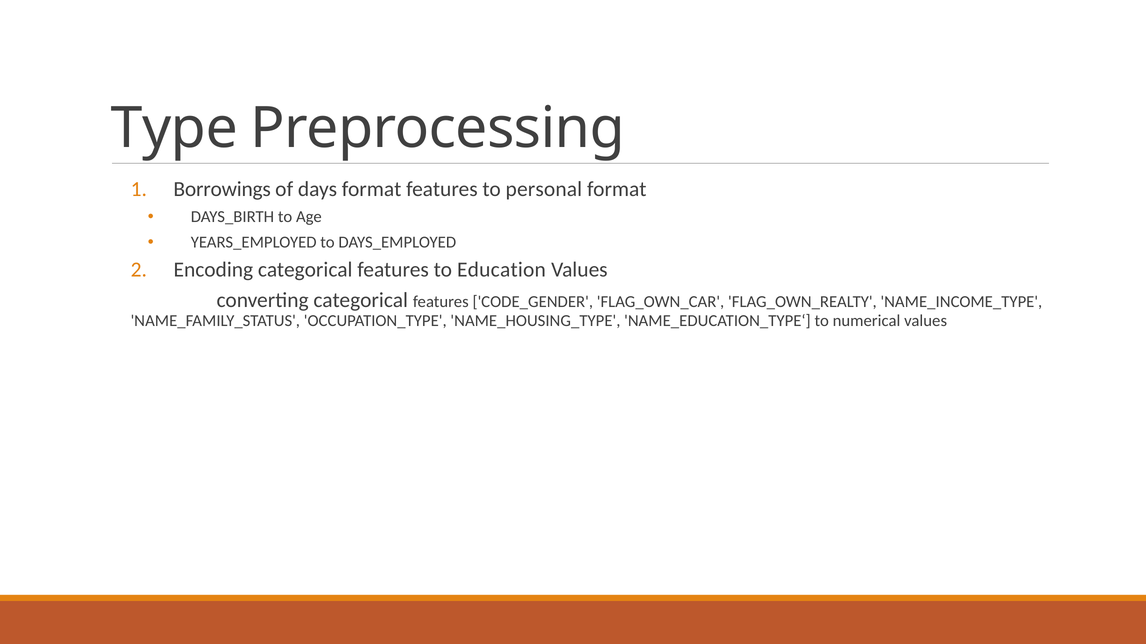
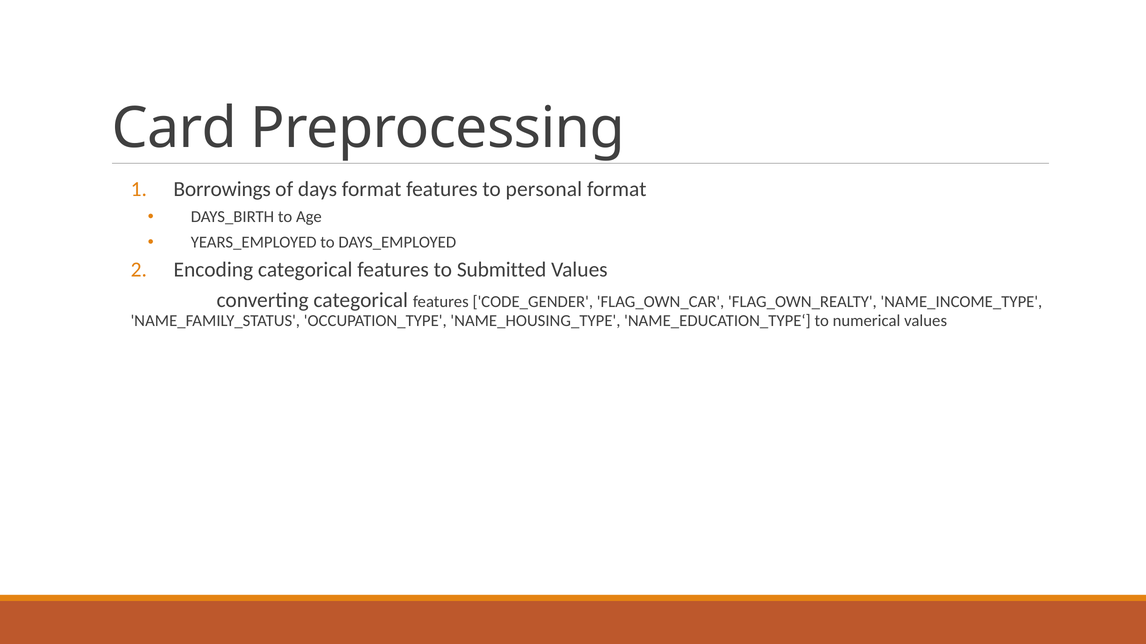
Type: Type -> Card (174, 128)
Education: Education -> Submitted (502, 270)
